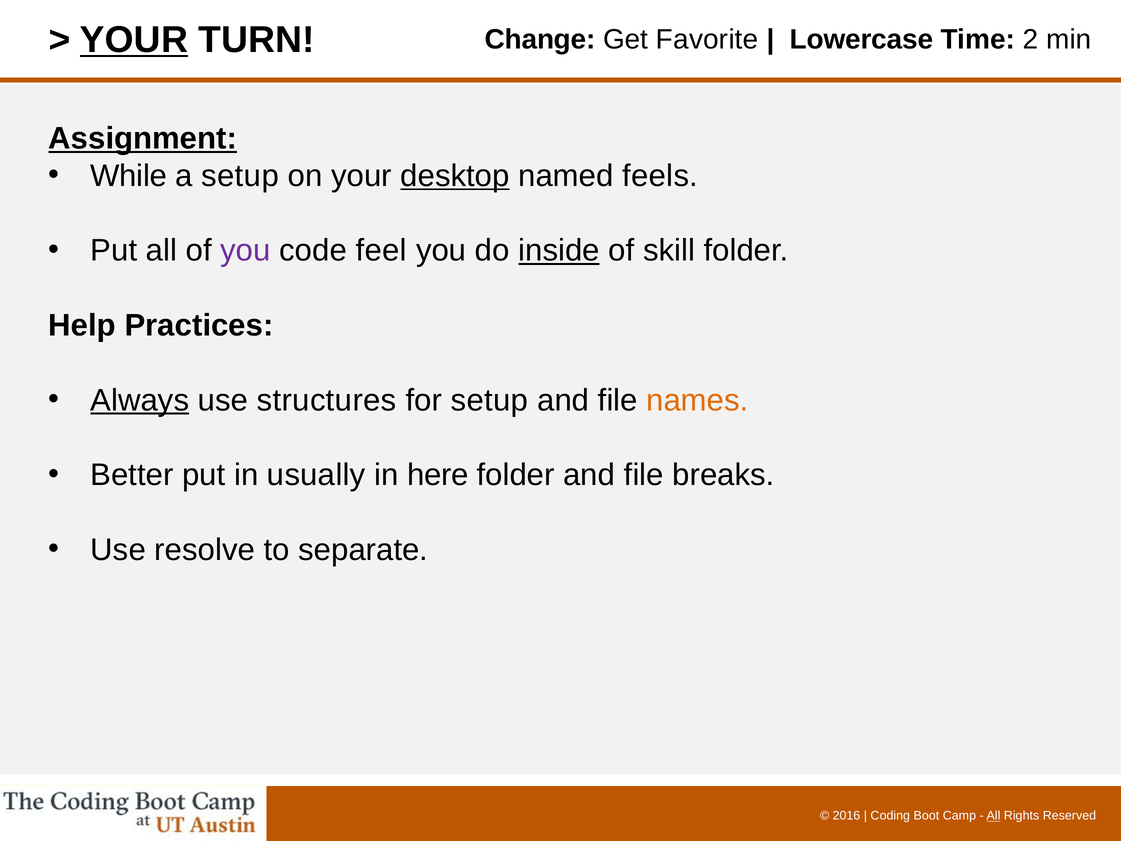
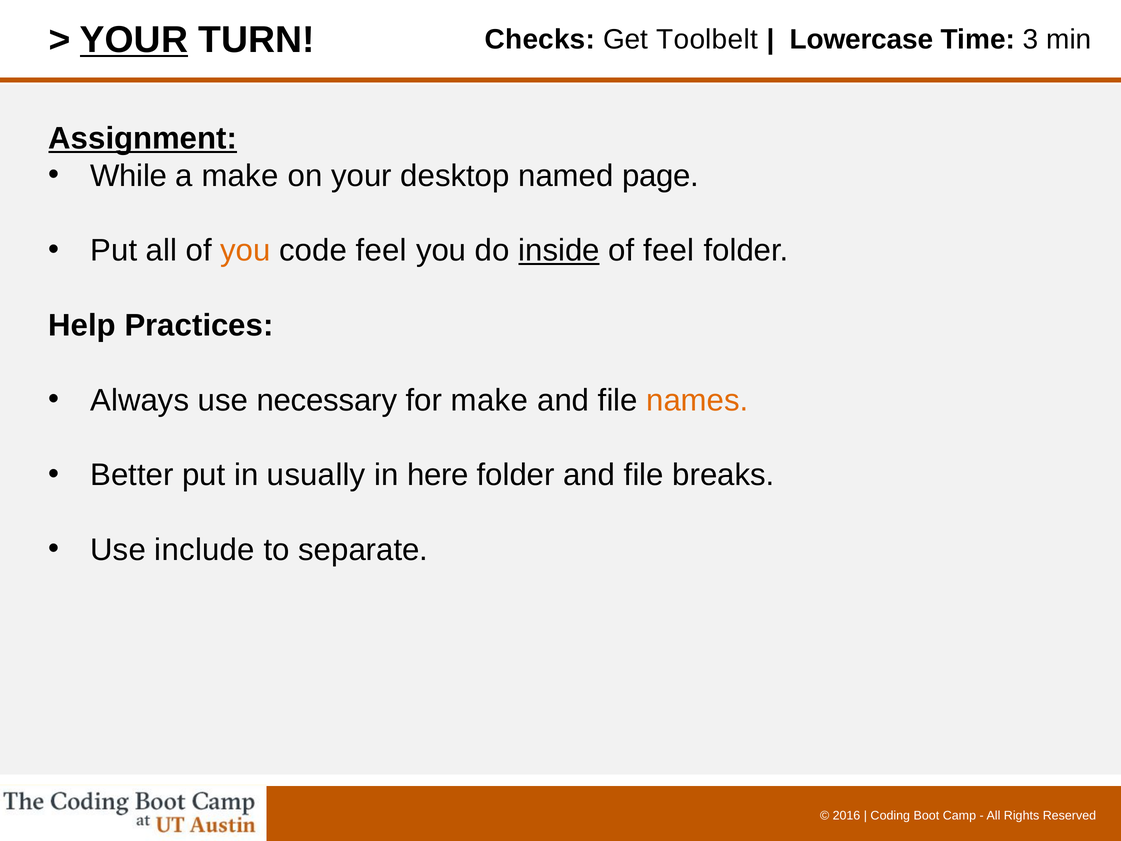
Change: Change -> Checks (540, 40)
Favorite: Favorite -> Toolbelt (707, 40)
2: 2 -> 3 (1031, 40)
a setup: setup -> make (240, 176)
desktop underline: present -> none (455, 176)
feels: feels -> page (660, 176)
you colour: purple -> orange (245, 251)
of skill: skill -> feel (669, 251)
Always underline: present -> none (140, 400)
structures: structures -> necessary (327, 400)
for setup: setup -> make (489, 400)
resolve: resolve -> include (205, 550)
All underline: present -> none (993, 816)
